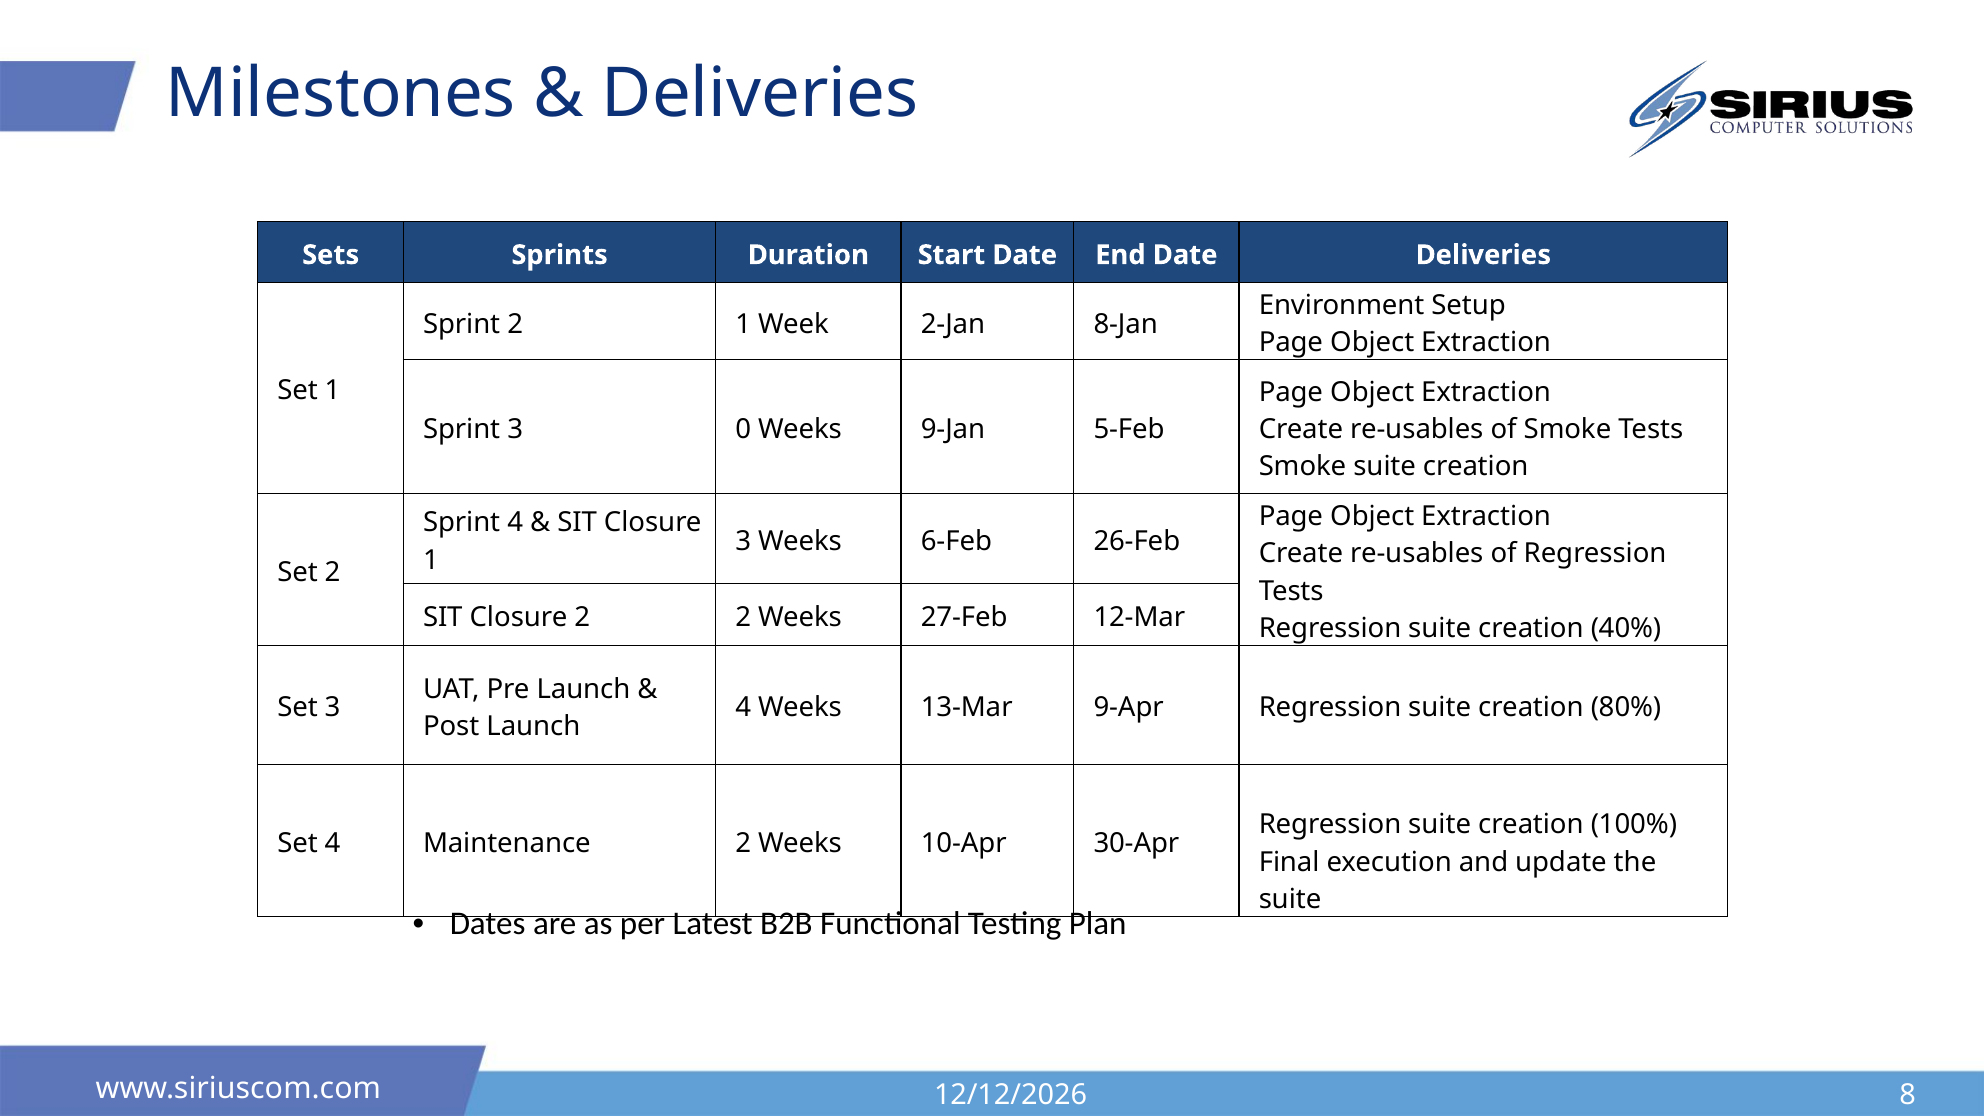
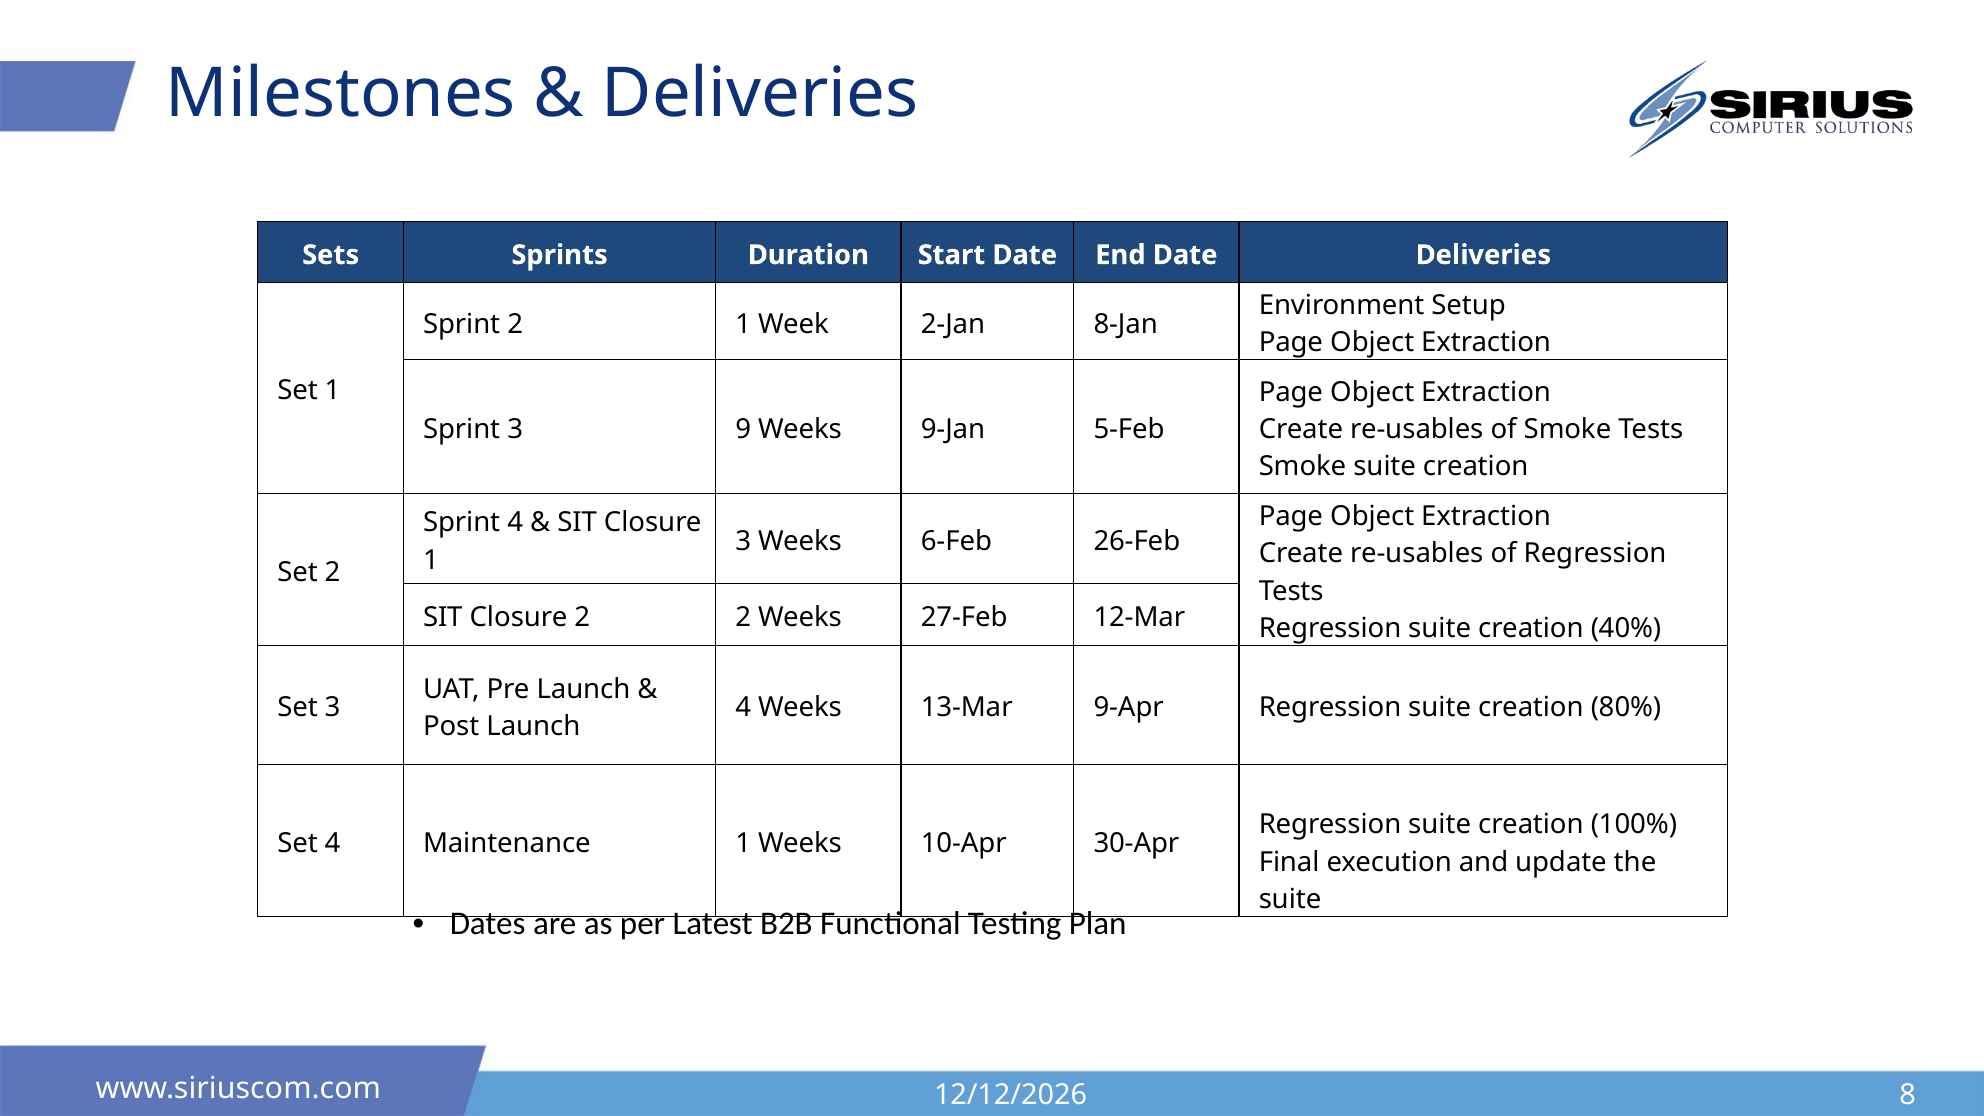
0: 0 -> 9 (743, 429)
Maintenance 2: 2 -> 1 (743, 843)
